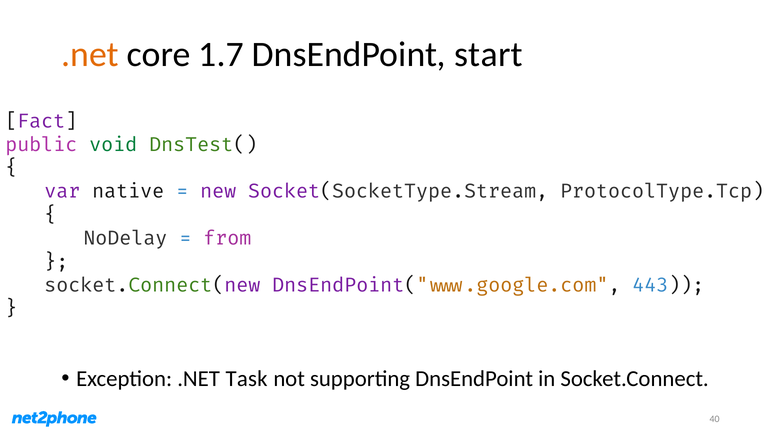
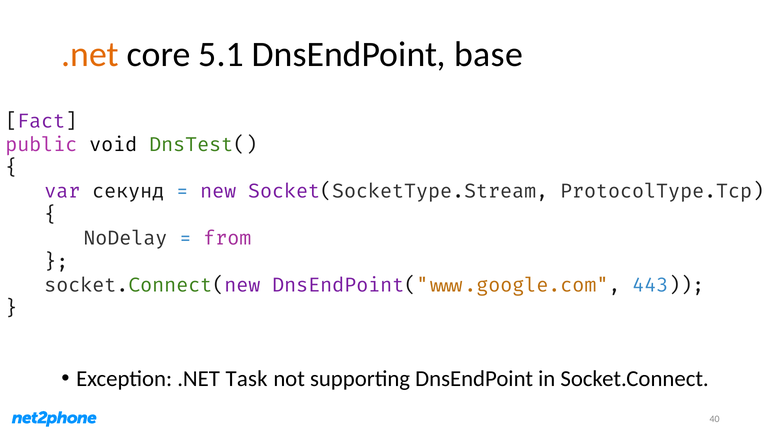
1.7: 1.7 -> 5.1 (221, 55)
start: start -> base (488, 55)
void colour: green -> black (113, 145)
native: native -> секунд (128, 192)
